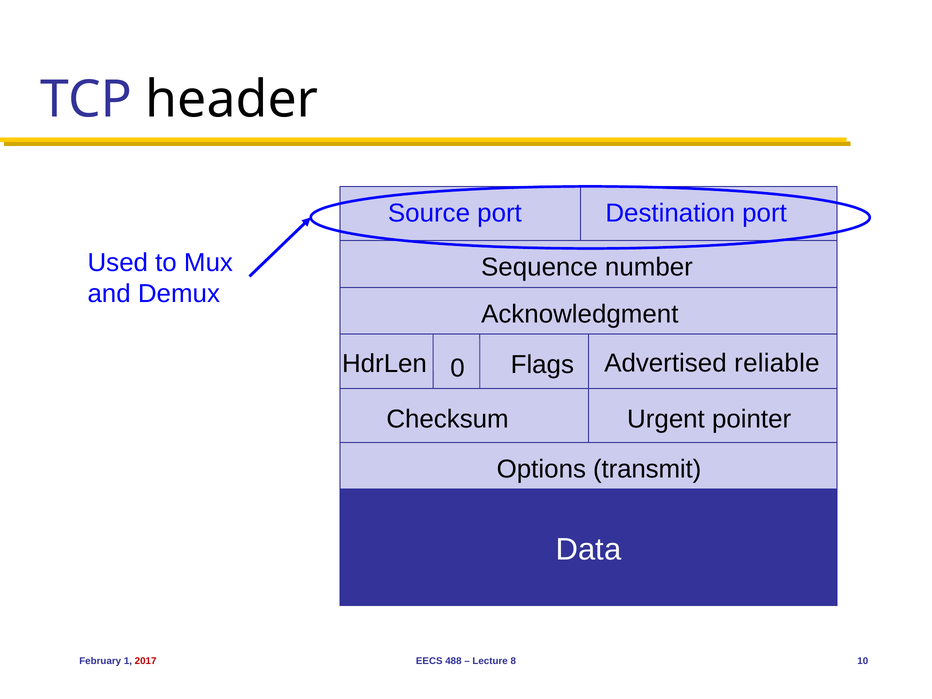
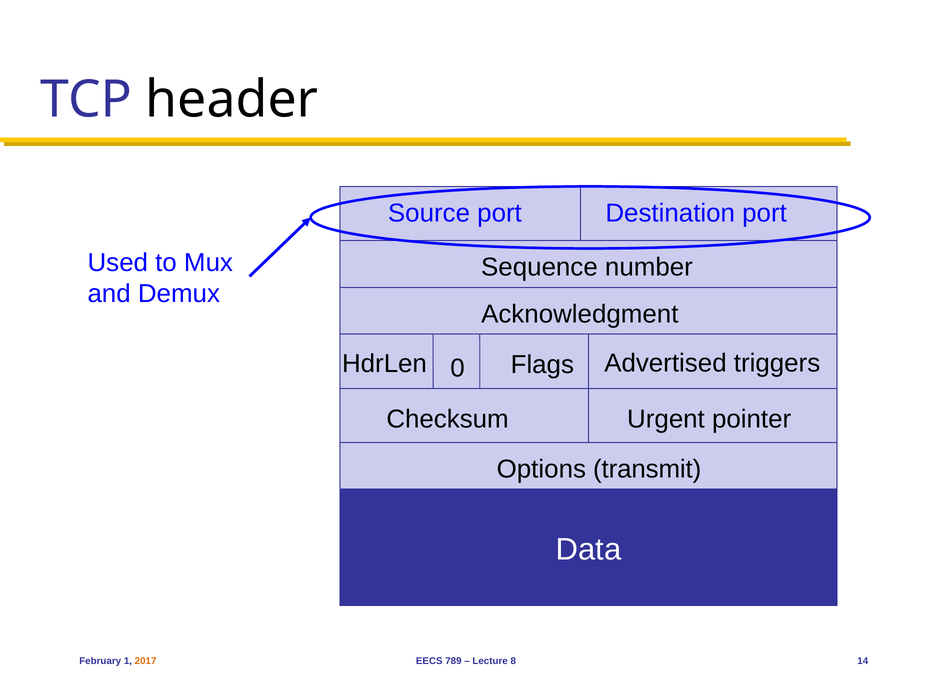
reliable: reliable -> triggers (777, 363)
2017 colour: red -> orange (146, 661)
488: 488 -> 789 (453, 661)
10: 10 -> 14 (863, 661)
